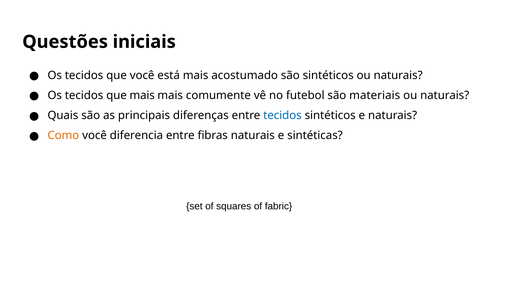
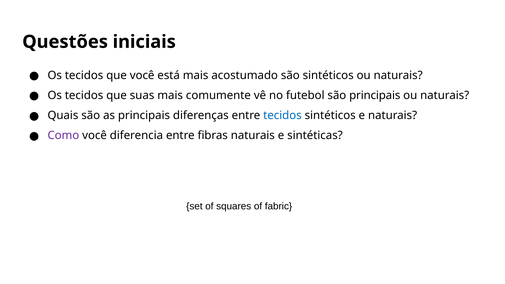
que mais: mais -> suas (142, 95)
são materiais: materiais -> principais (375, 95)
Como colour: orange -> purple (63, 136)
